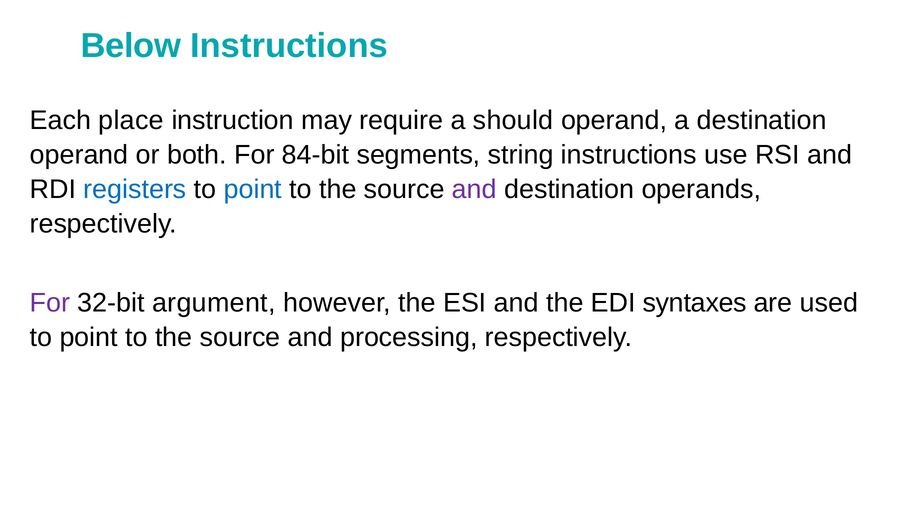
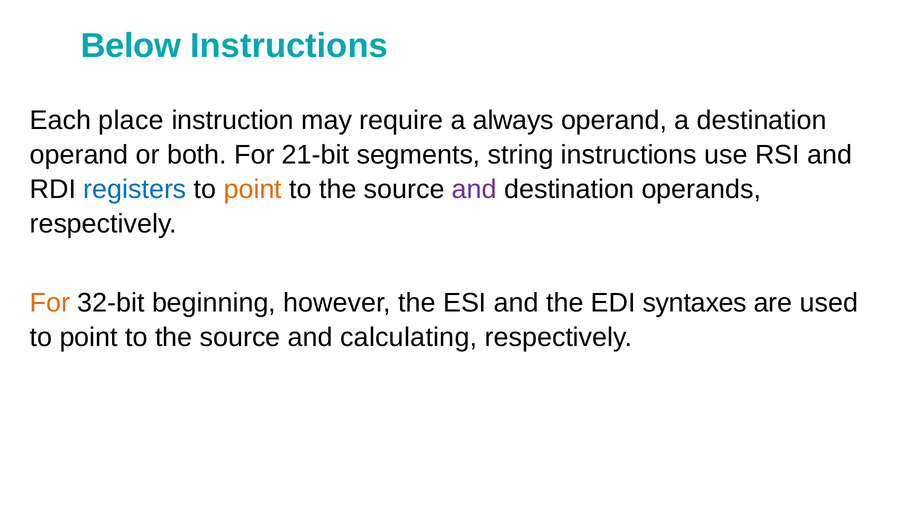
should: should -> always (513, 120)
84-bit: 84-bit -> 21-bit (316, 155)
point colour: blue -> orange (253, 190)
For colour: purple -> orange (50, 303)
argument: argument -> beginning (214, 303)
processing: processing -> calculating (409, 338)
